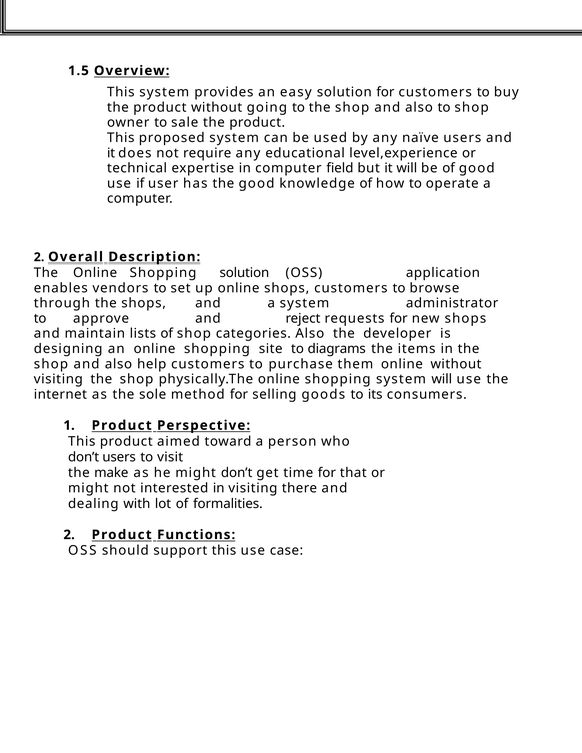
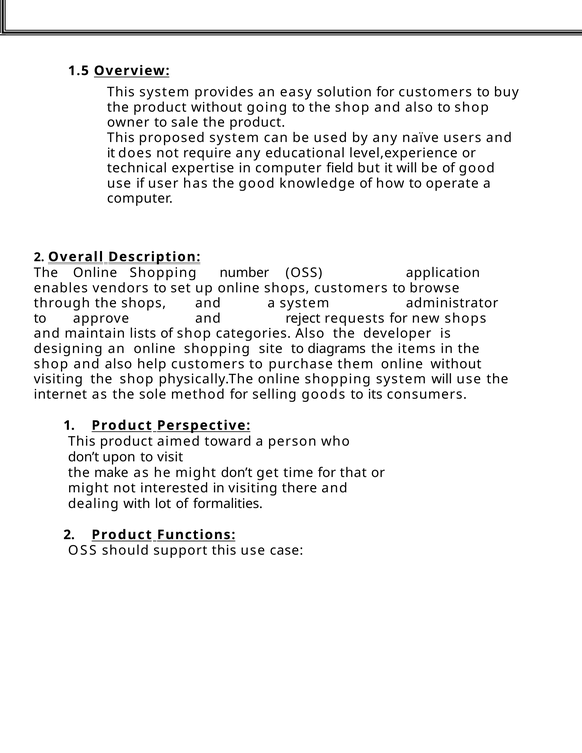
Shopping solution: solution -> number (244, 273)
don’t users: users -> upon (119, 457)
